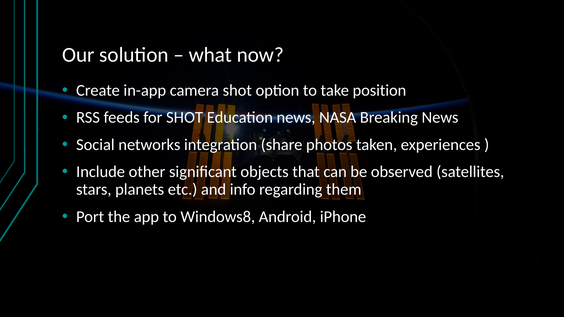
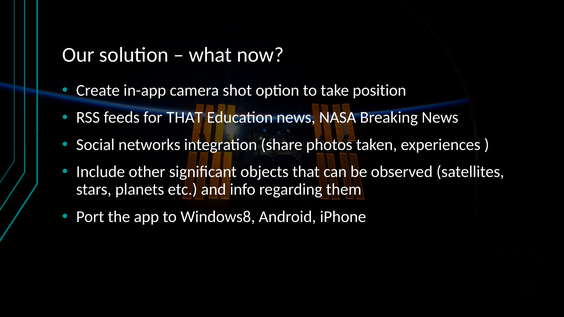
for SHOT: SHOT -> THAT (185, 118)
